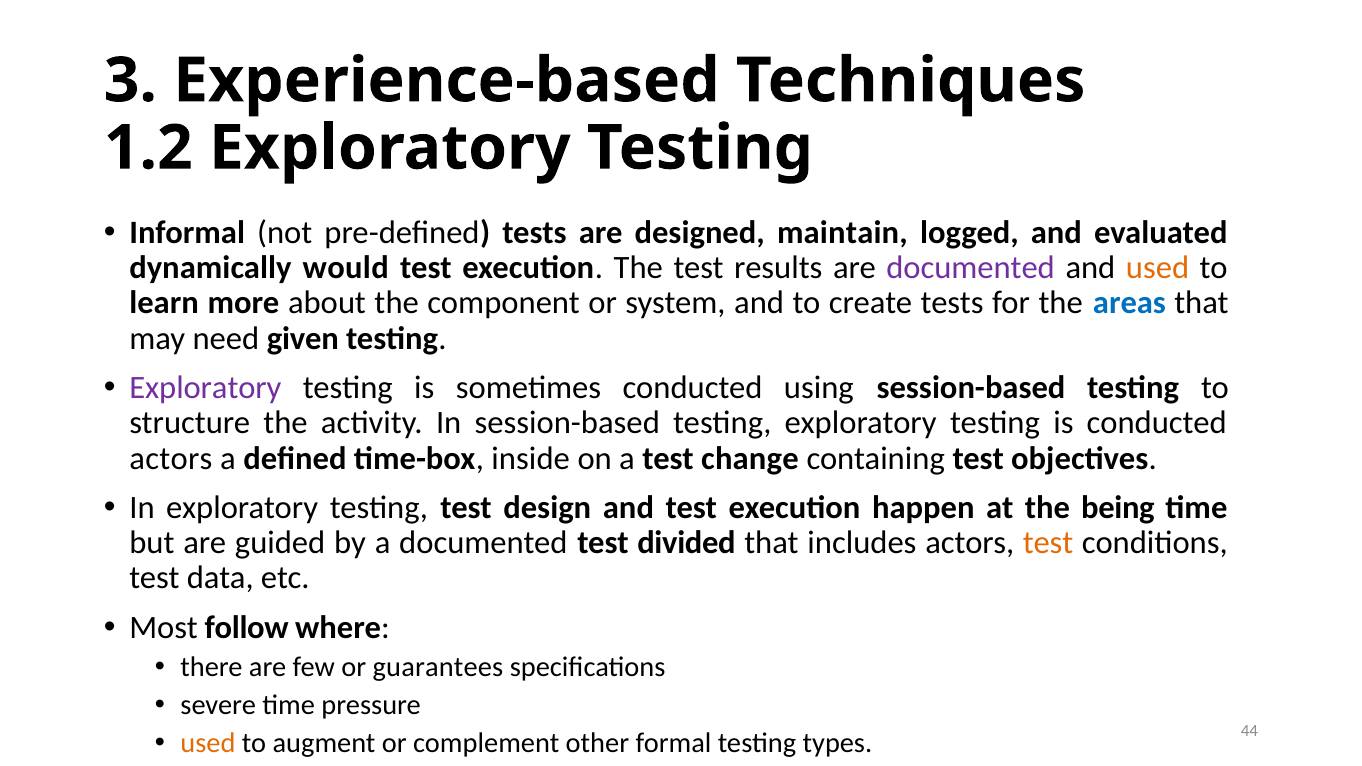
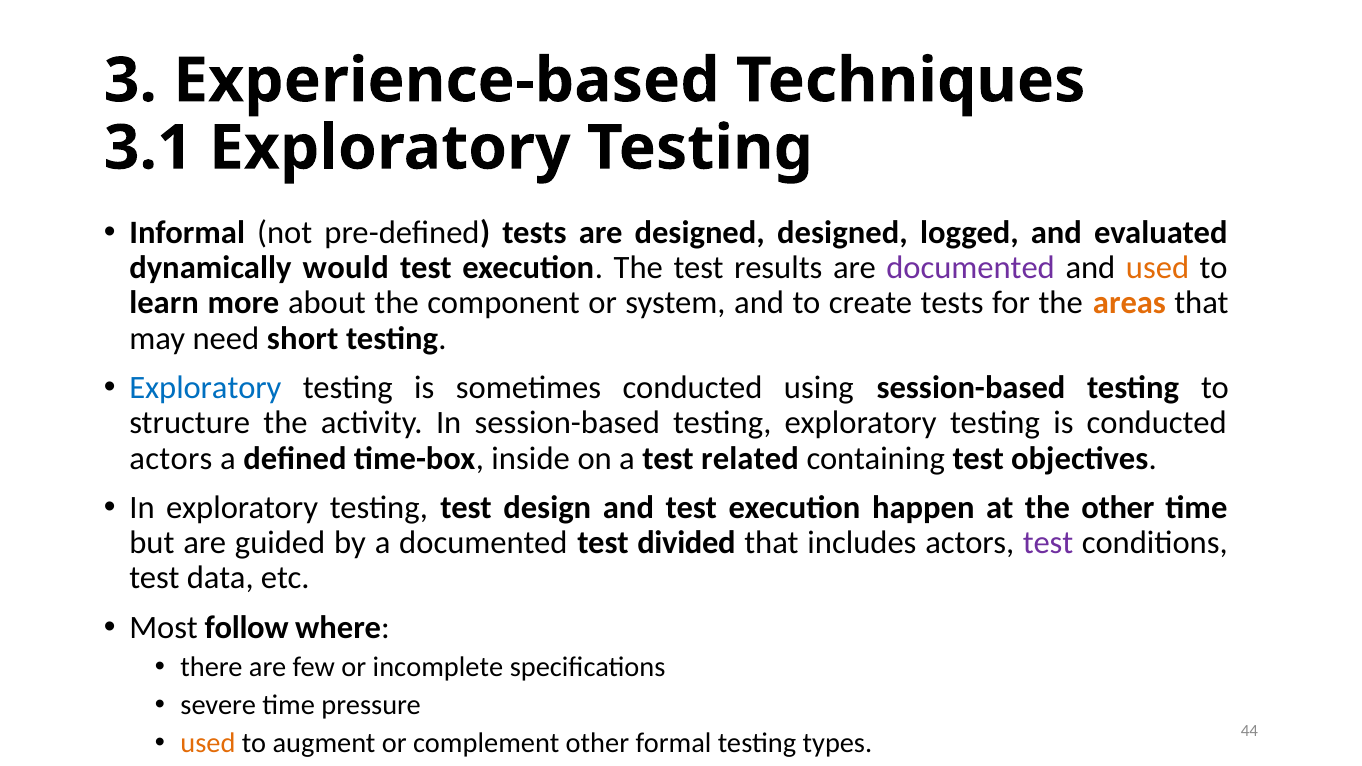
1.2: 1.2 -> 3.1 (148, 148)
designed maintain: maintain -> designed (842, 233)
areas colour: blue -> orange (1129, 303)
given: given -> short (303, 338)
Exploratory colour: purple -> blue (205, 388)
change: change -> related (750, 458)
the being: being -> other (1118, 508)
test colour: orange -> purple (1048, 543)
guarantees: guarantees -> incomplete (438, 668)
